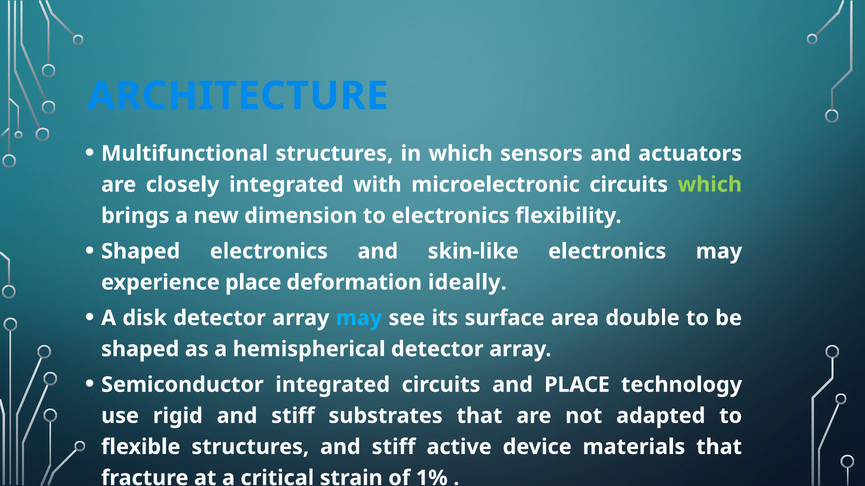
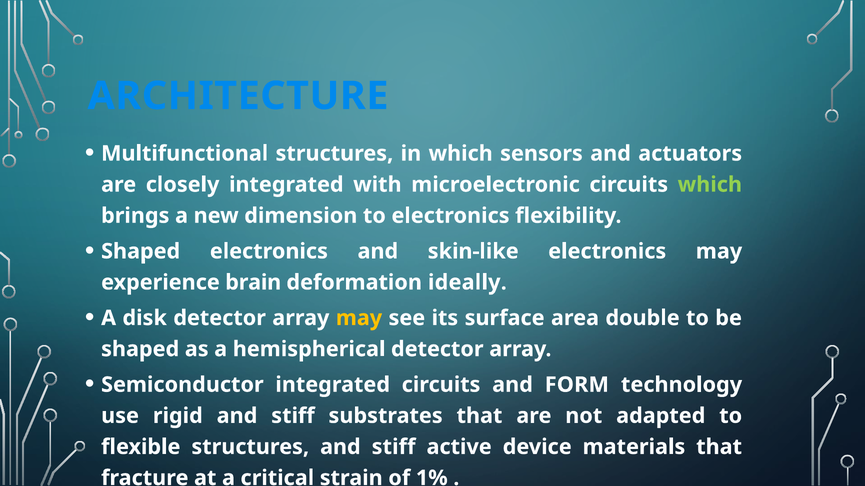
experience place: place -> brain (253, 283)
may colour: light blue -> yellow (359, 318)
and PLACE: PLACE -> FORM (577, 385)
